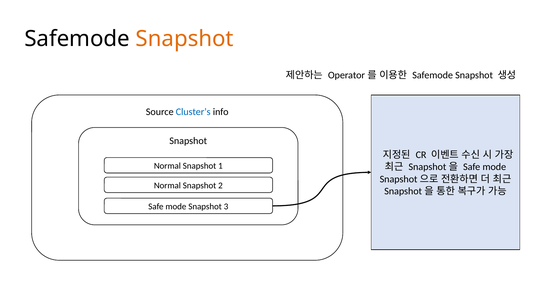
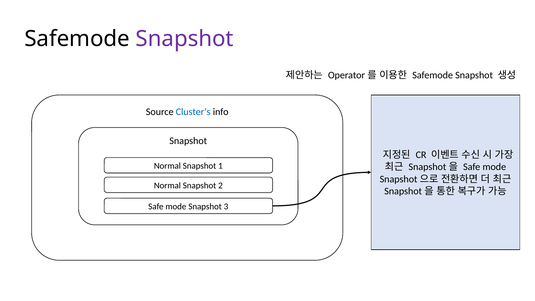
Snapshot colour: orange -> purple (185, 39)
